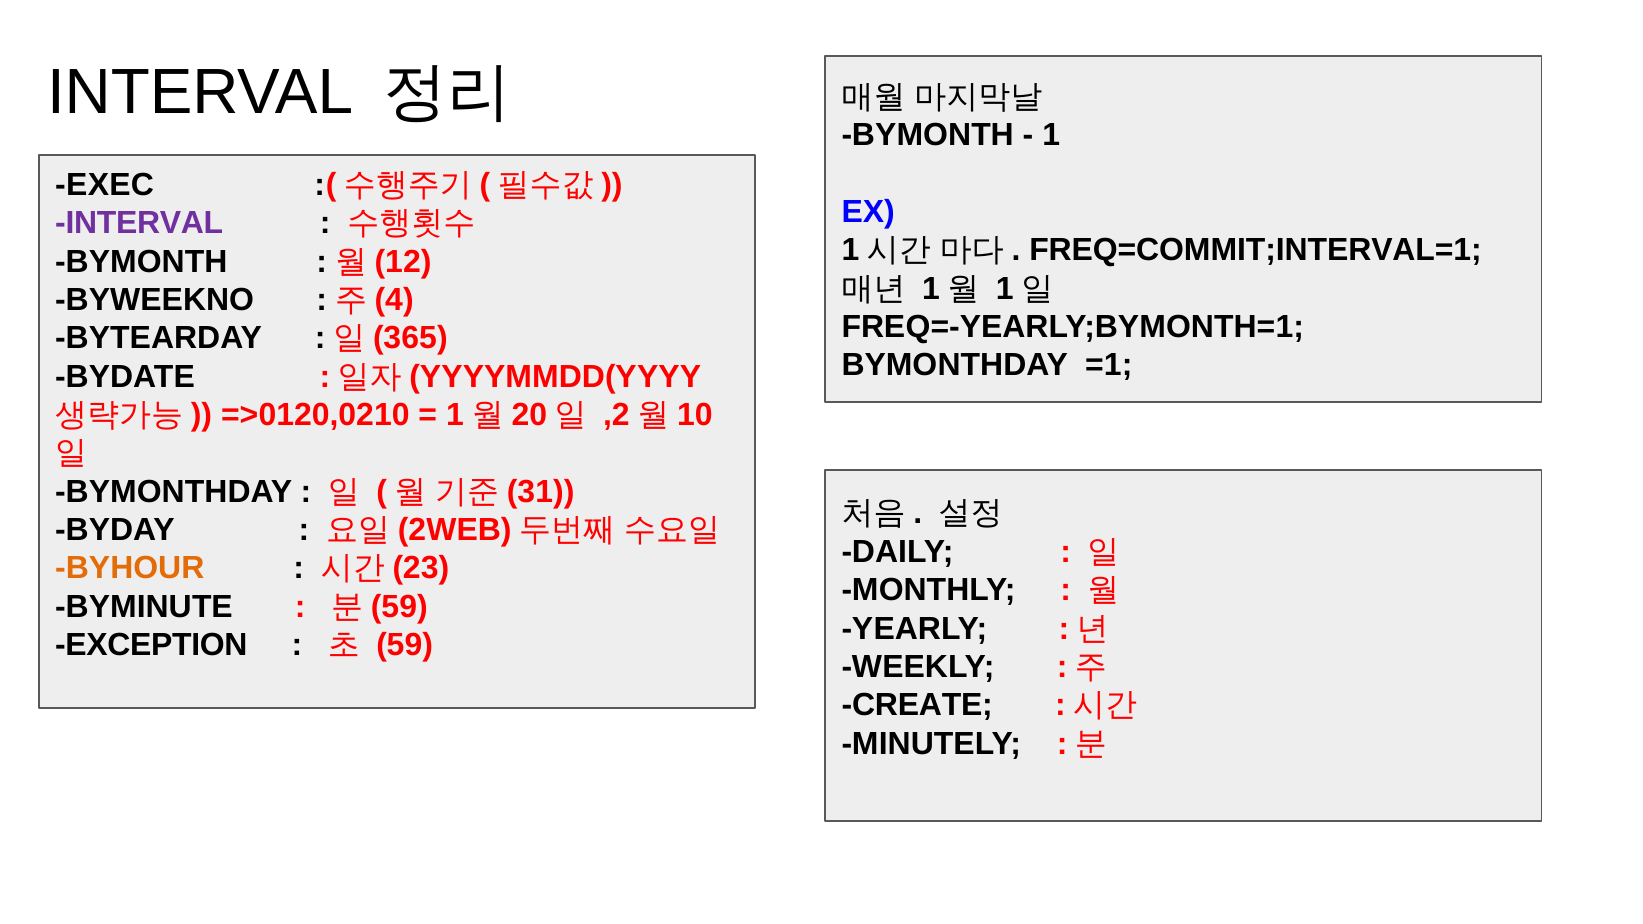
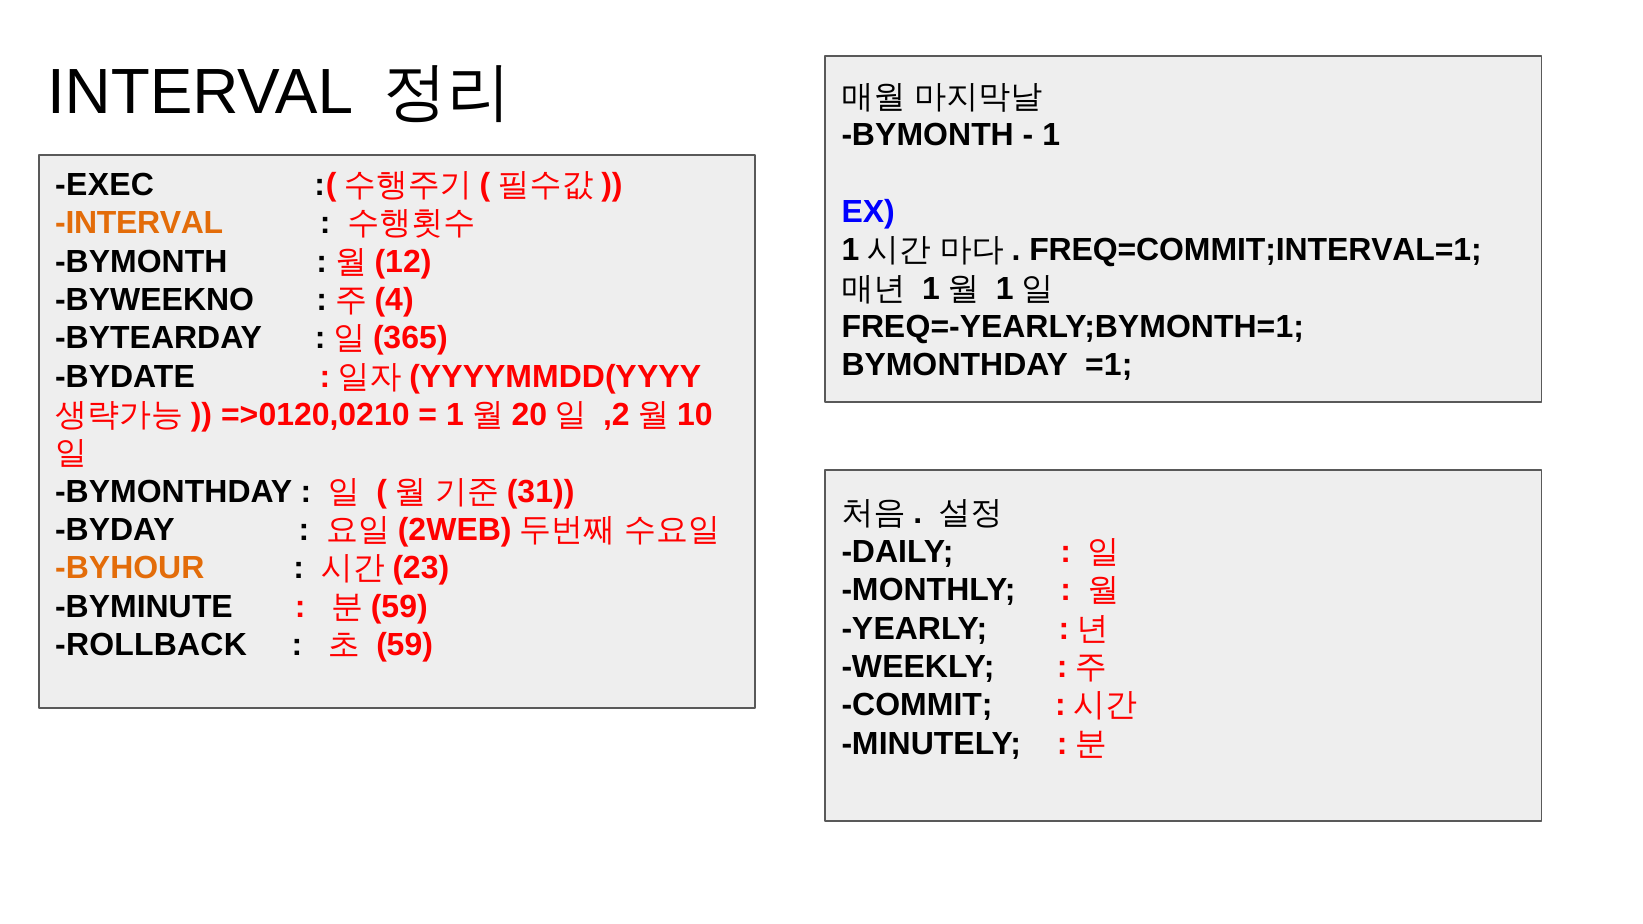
INTERVAL colour: purple -> orange (139, 223)
EXCEPTION: EXCEPTION -> ROLLBACK (151, 645)
CREATE: CREATE -> COMMIT (917, 705)
